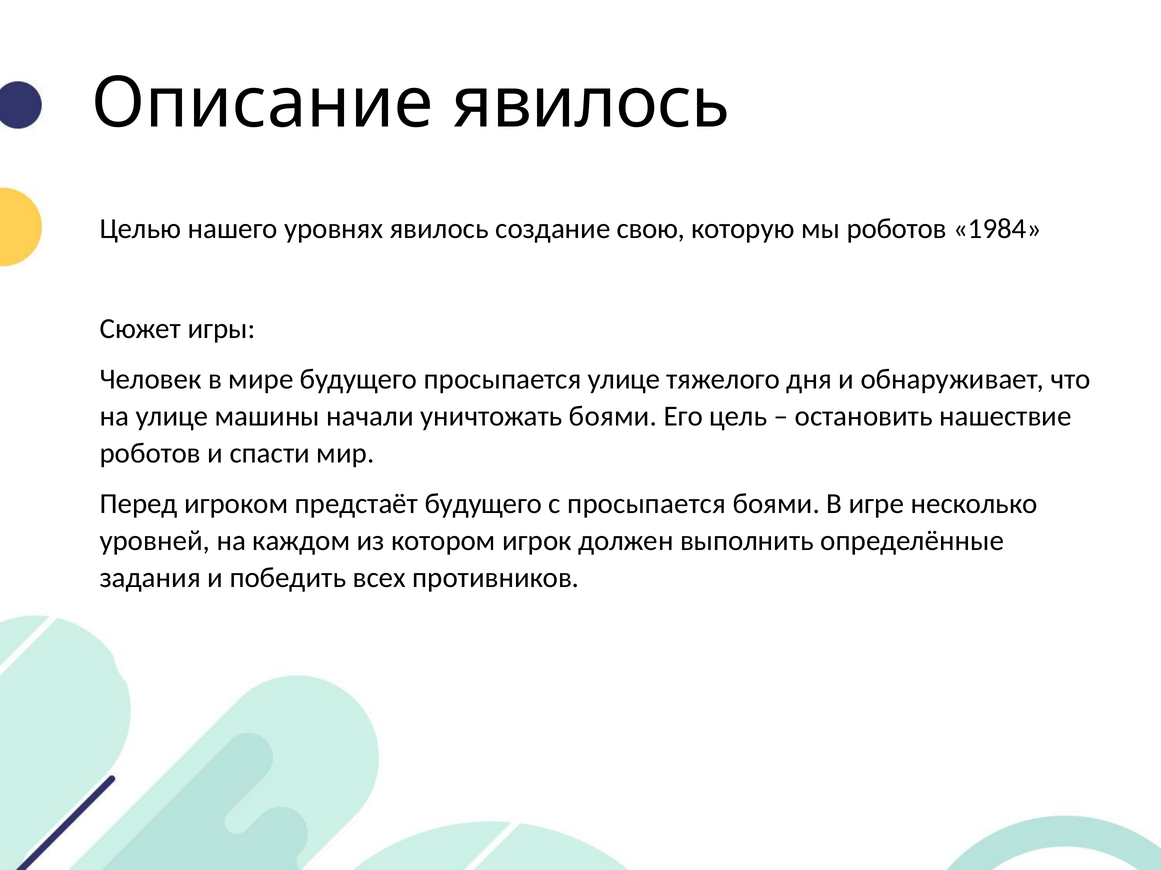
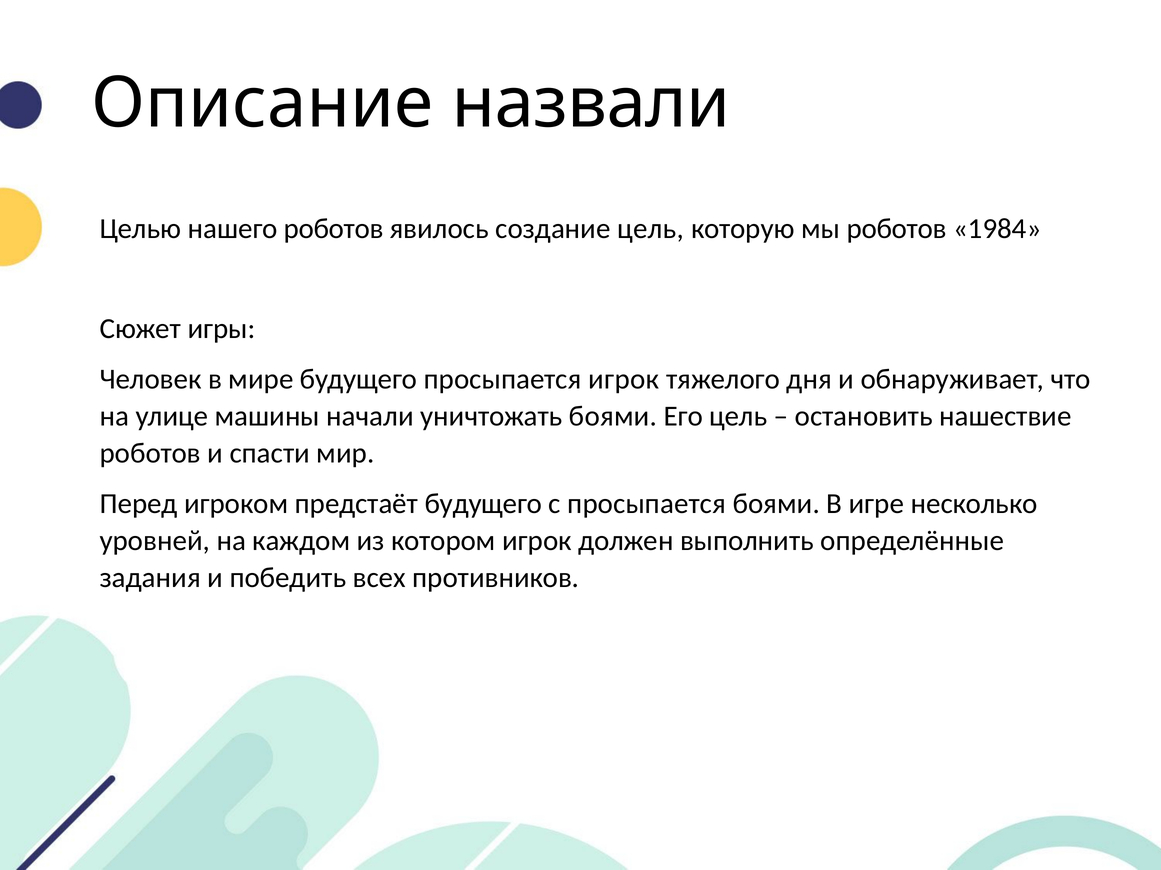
Описание явилось: явилось -> назвали (591, 104)
нашего уровнях: уровнях -> роботов (334, 229)
создание свою: свою -> цель (651, 229)
просыпается улице: улице -> игрок (624, 379)
